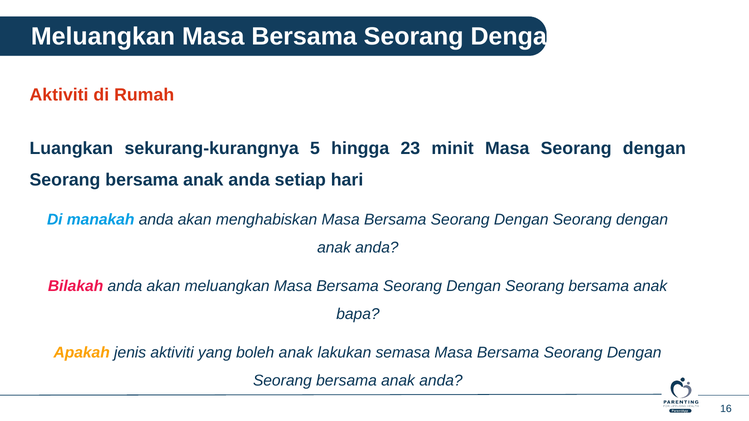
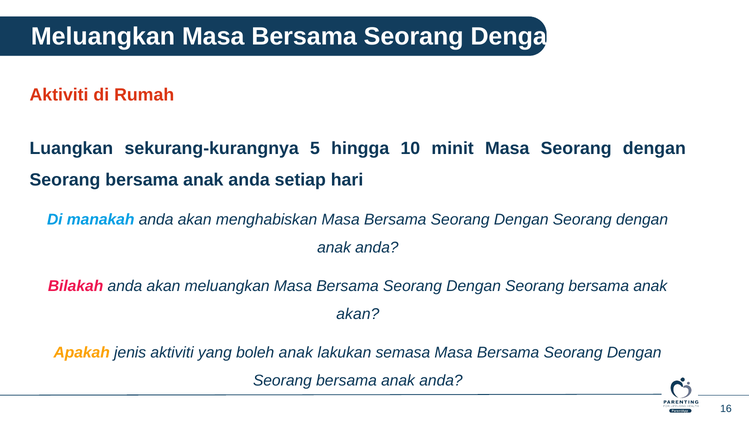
23: 23 -> 10 (410, 148)
bapa: bapa -> akan (358, 314)
